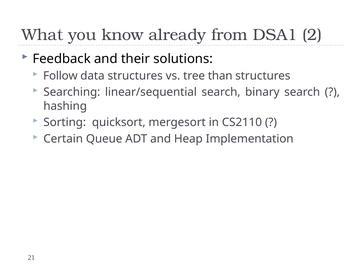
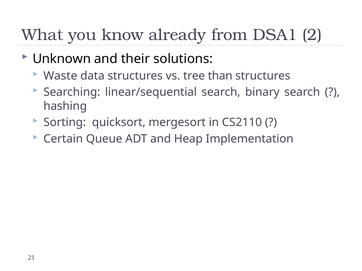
Feedback: Feedback -> Unknown (62, 59)
Follow: Follow -> Waste (60, 76)
